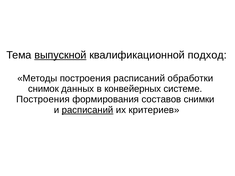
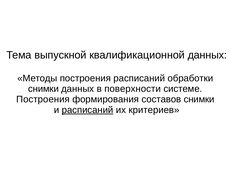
выпускной underline: present -> none (60, 55)
квалификационной подход: подход -> данных (207, 55)
снимок: снимок -> снимки (43, 89)
конвейерных: конвейерных -> поверхности (133, 89)
